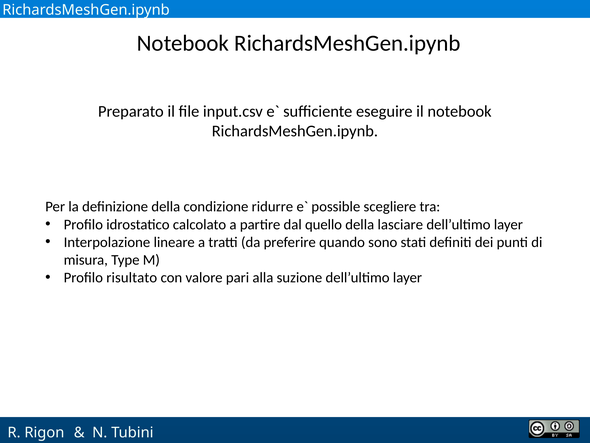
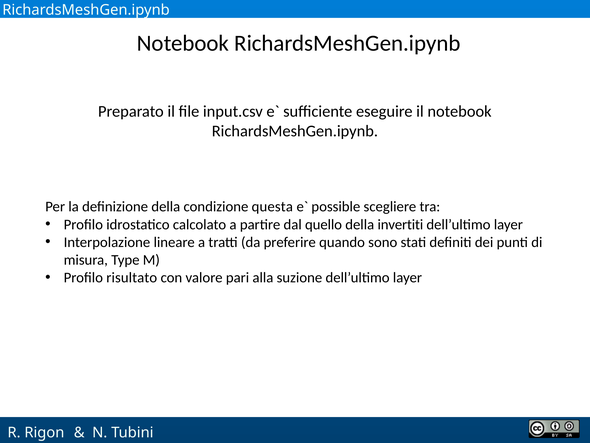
ridurre: ridurre -> questa (272, 207)
lasciare: lasciare -> invertiti (400, 224)
